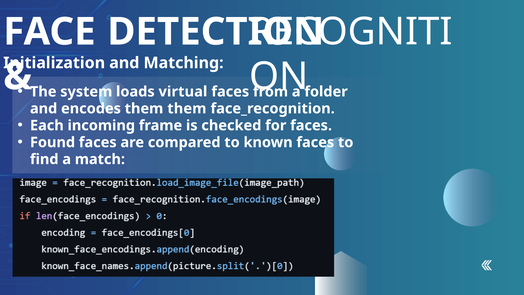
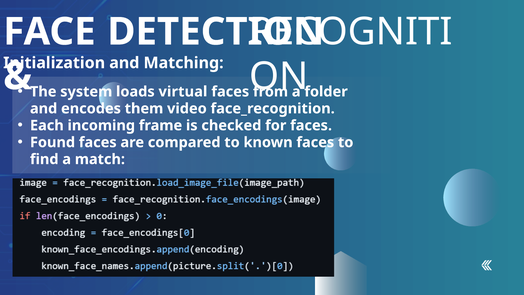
them them: them -> video (187, 108)
